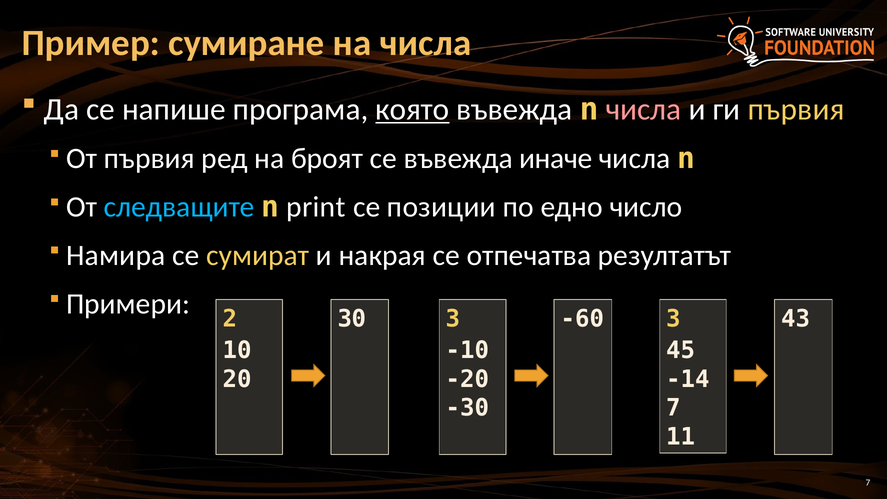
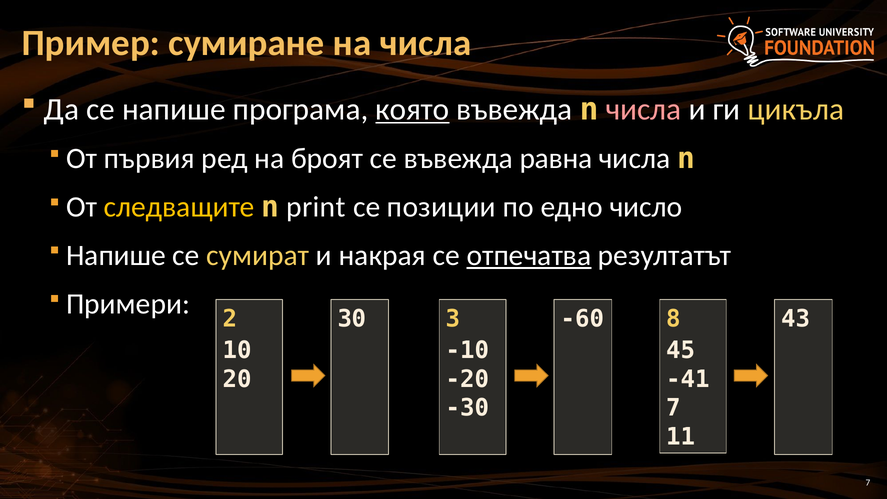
ги първия: първия -> цикъла (796, 109)
иначе: иначе -> равна (556, 159)
следващите colour: light blue -> yellow (179, 207)
Намира: Намира -> Напише (116, 255)
отпечатва underline: none -> present (529, 255)
30 3: 3 -> 8 (674, 319)
-14: -14 -> -41 (688, 379)
